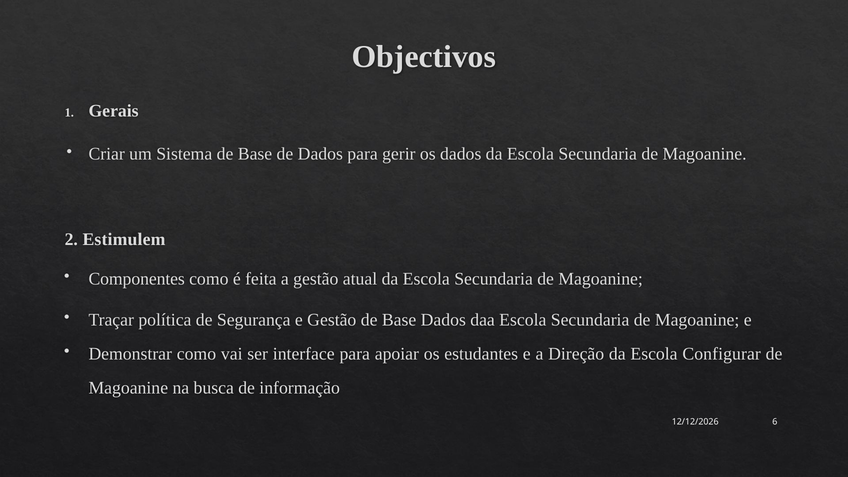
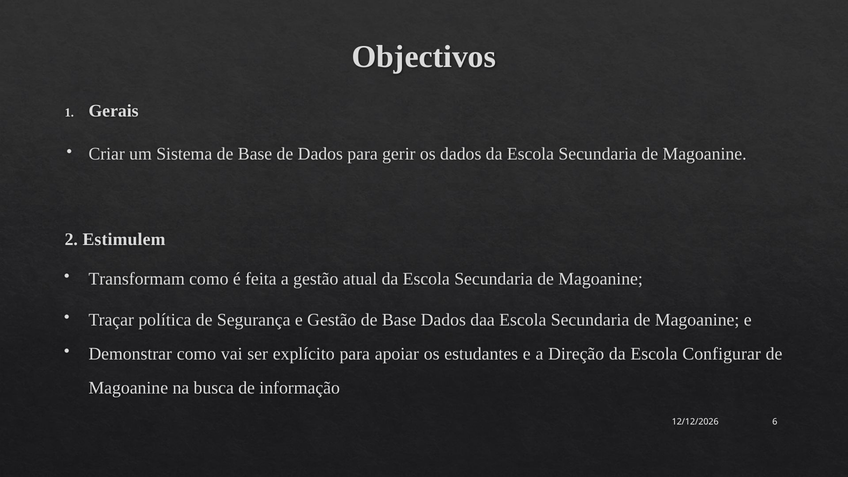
Componentes: Componentes -> Transformam (137, 279)
interface: interface -> explícito (304, 354)
